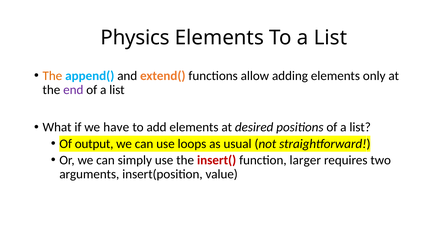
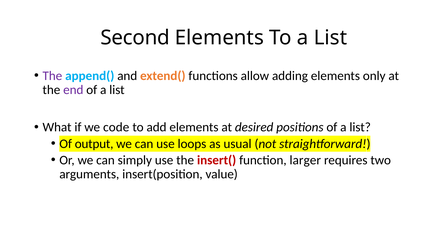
Physics: Physics -> Second (135, 38)
The colour: orange -> purple (52, 76)
have: have -> code (116, 127)
